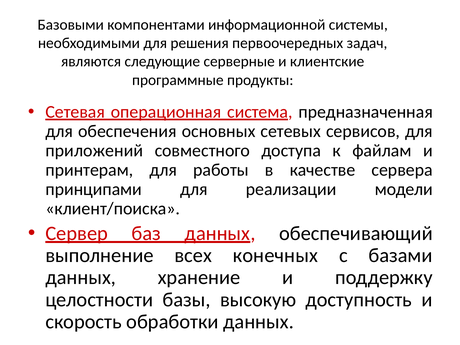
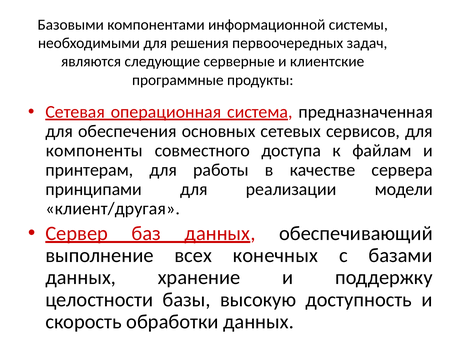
приложений: приложений -> компоненты (94, 151)
клиент/поиска: клиент/поиска -> клиент/другая (113, 209)
